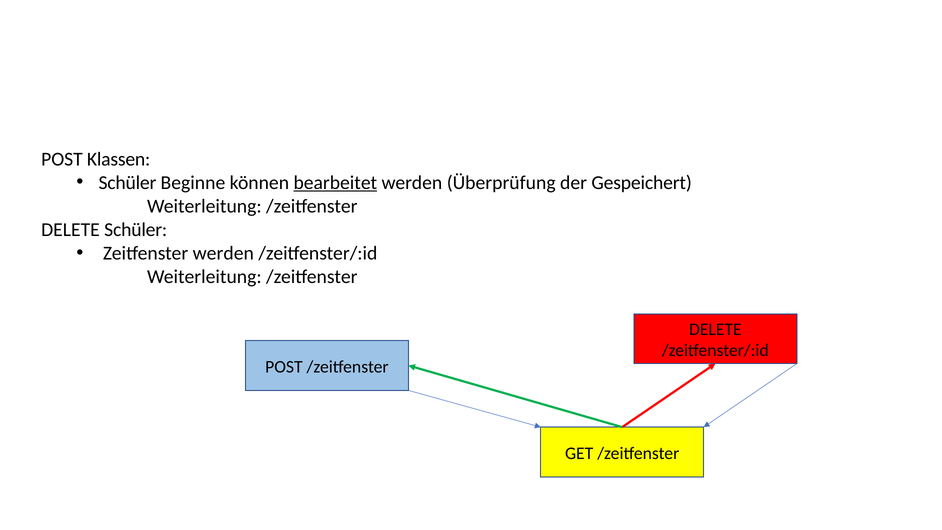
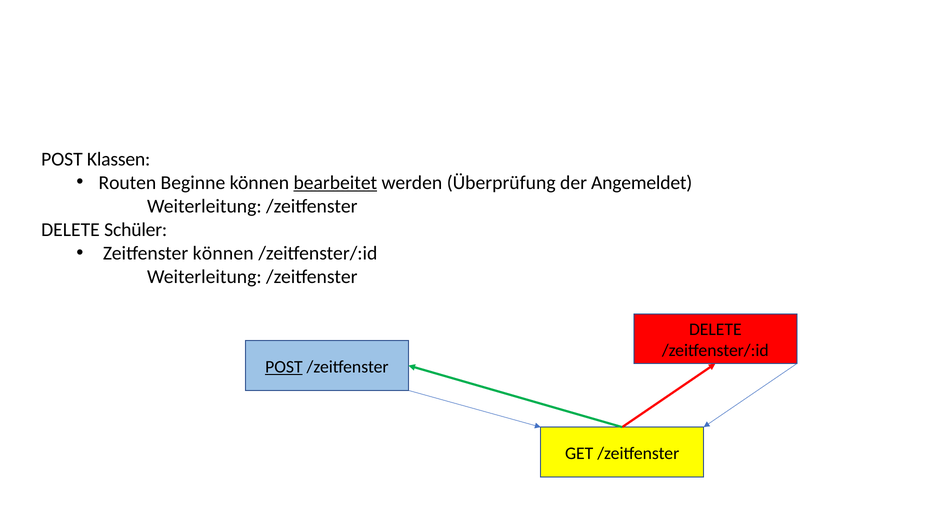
Schüler: Schüler -> Routen (127, 183)
Gespeichert: Gespeichert -> Angemeldet (642, 183)
Zeitfenster werden: werden -> können (223, 253)
POST underline: none -> present (284, 367)
